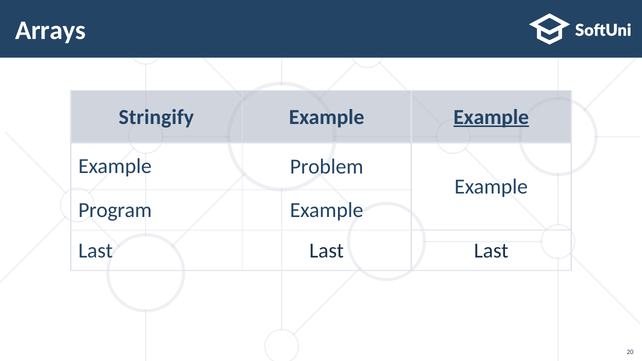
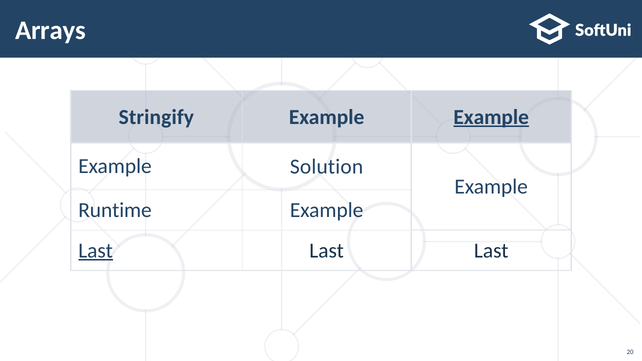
Problem: Problem -> Solution (327, 167)
Program: Program -> Runtime (115, 210)
Last underline: none -> present (96, 251)
